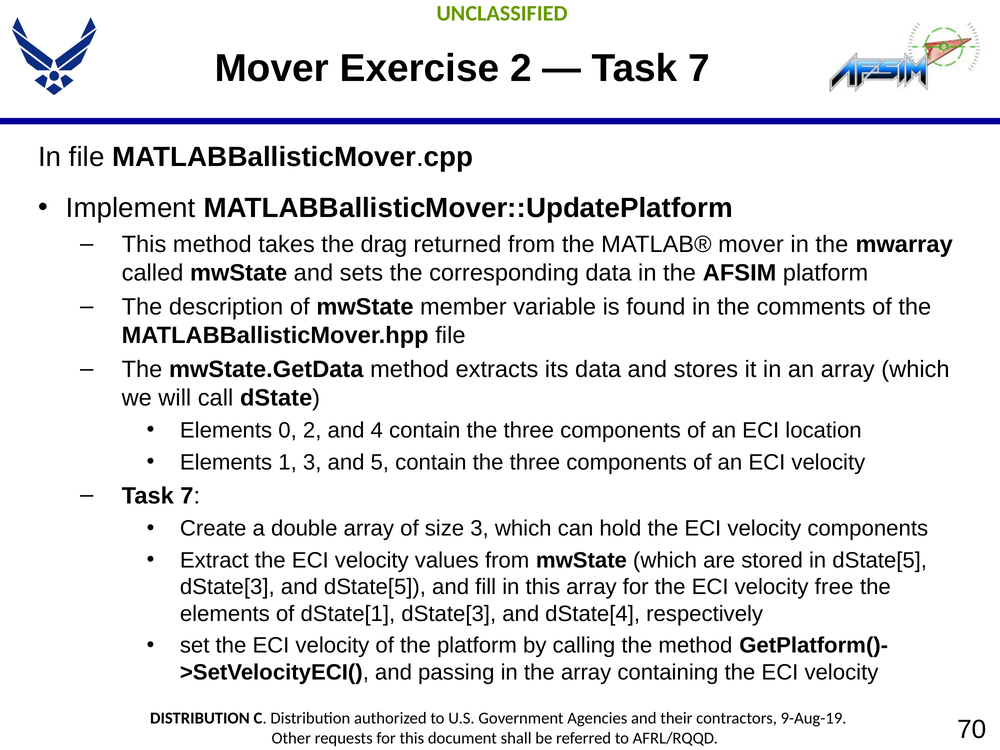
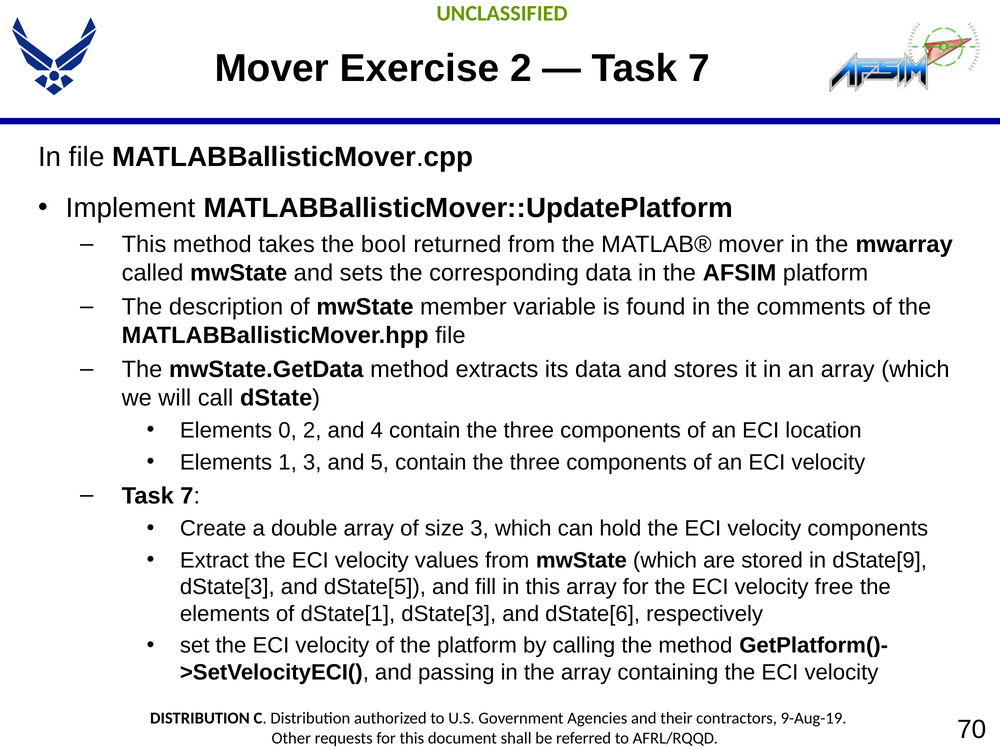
drag: drag -> bool (384, 244)
in dState[5: dState[5 -> dState[9 (880, 560)
dState[4: dState[4 -> dState[6 (593, 614)
